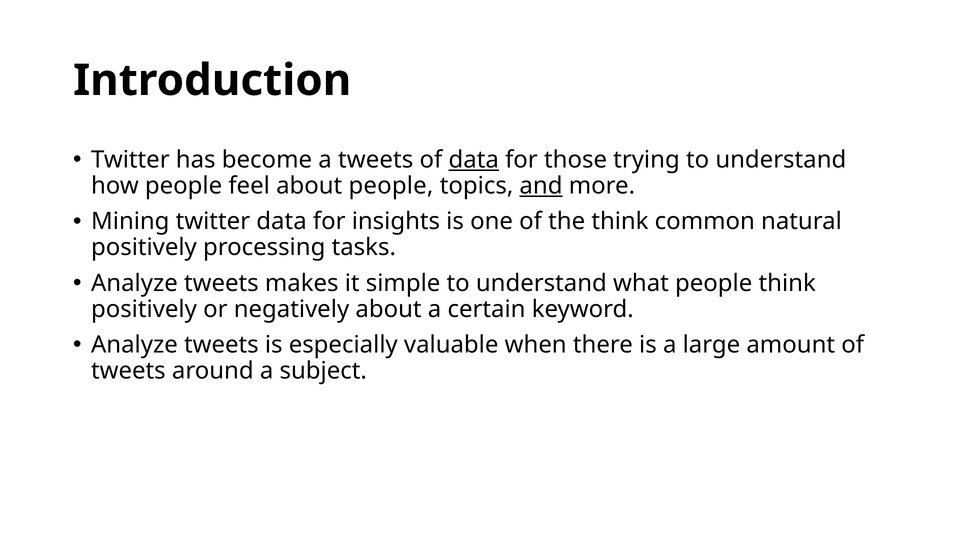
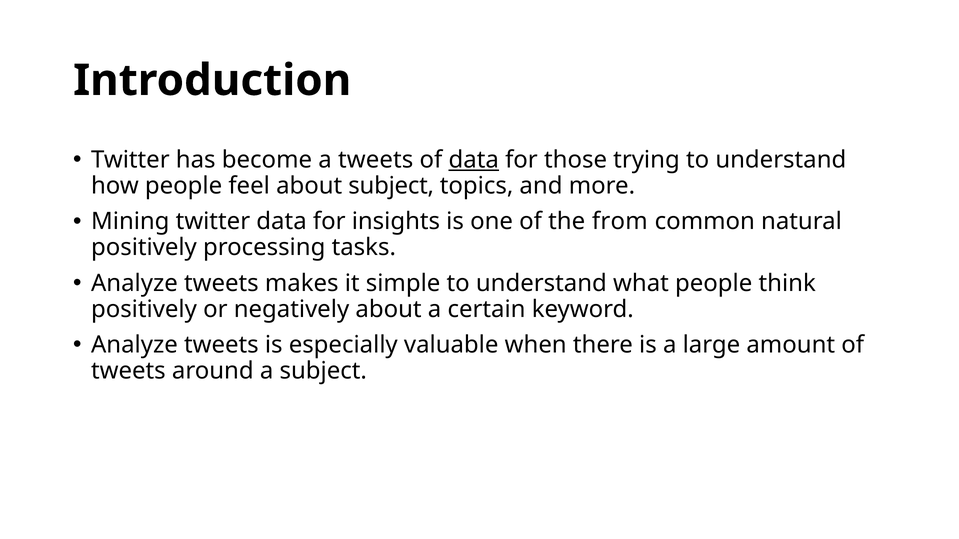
about people: people -> subject (391, 186)
and underline: present -> none (541, 186)
the think: think -> from (620, 222)
